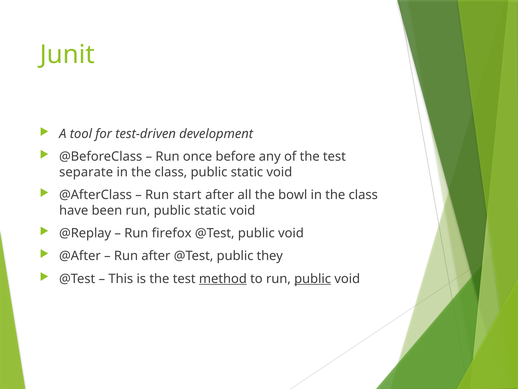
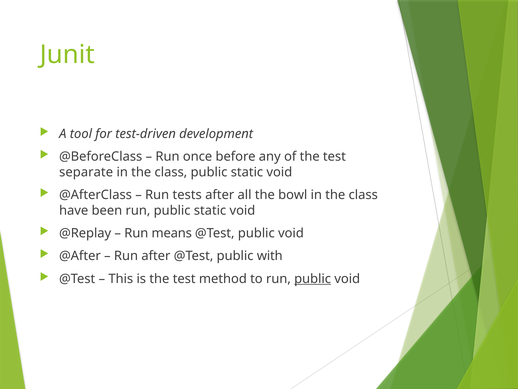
start: start -> tests (187, 195)
firefox: firefox -> means (172, 233)
they: they -> with (270, 256)
method underline: present -> none (223, 278)
